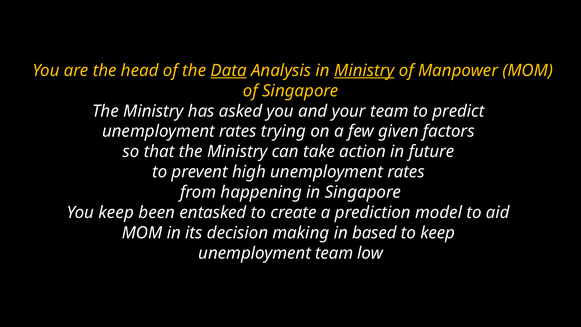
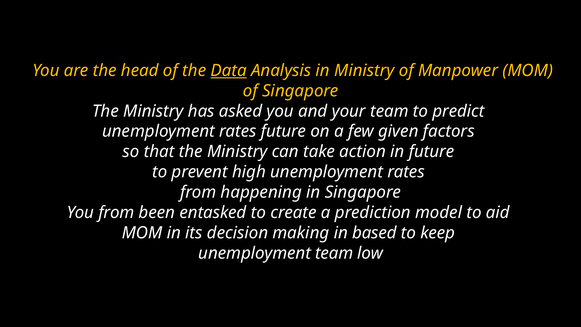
Ministry underline: present -> none (364, 70)
rates trying: trying -> future (284, 131)
You keep: keep -> from (116, 213)
